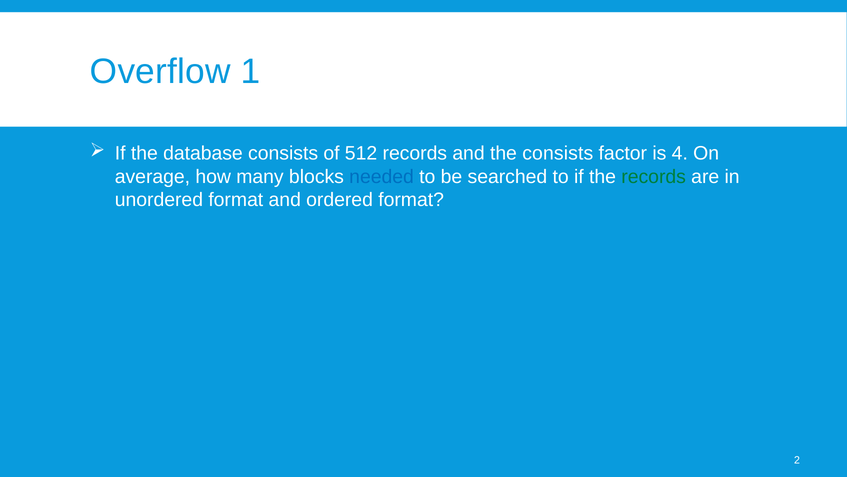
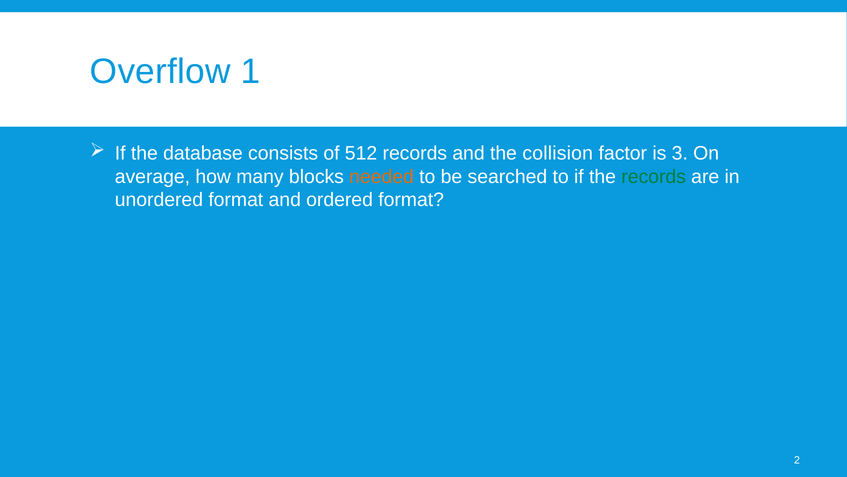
the consists: consists -> collision (558, 153)
4: 4 -> 3 (680, 153)
needed colour: blue -> orange (382, 177)
